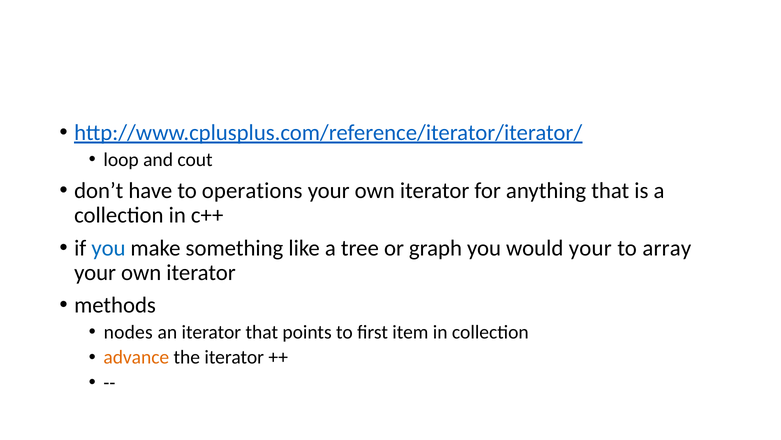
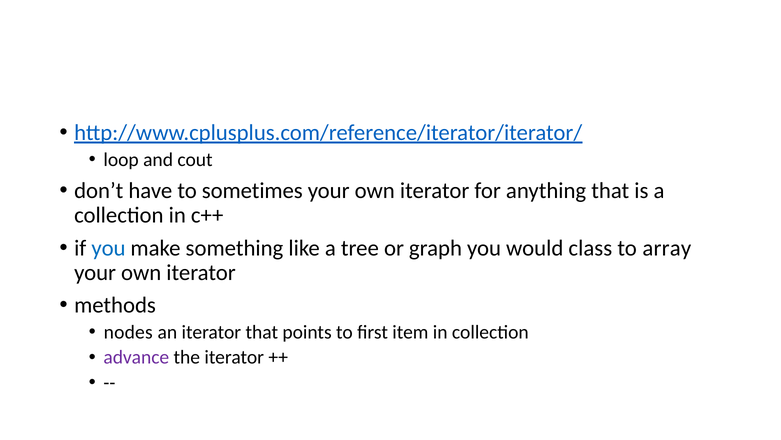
operations: operations -> sometimes (252, 190)
would your: your -> class (590, 248)
advance colour: orange -> purple (136, 357)
